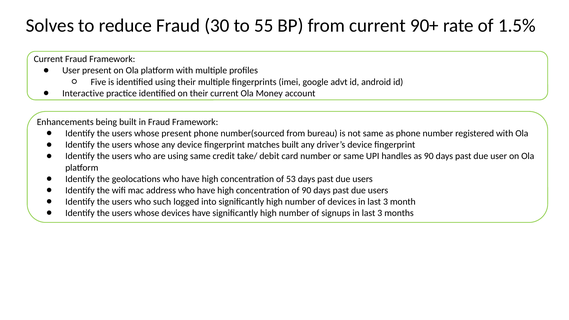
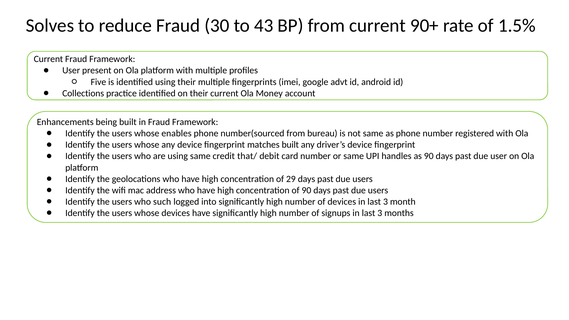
55: 55 -> 43 (264, 26)
Interactive: Interactive -> Collections (83, 93)
whose present: present -> enables (177, 133)
take/: take/ -> that/ (247, 156)
53: 53 -> 29 (291, 179)
